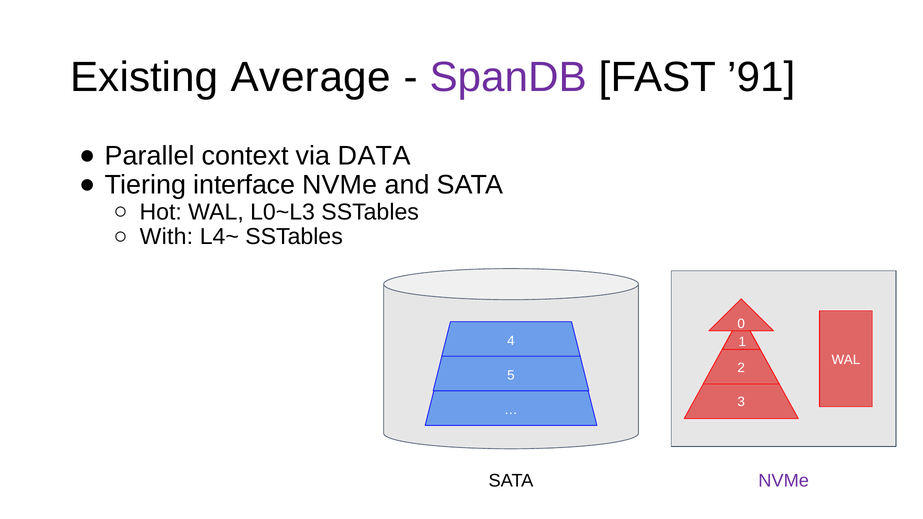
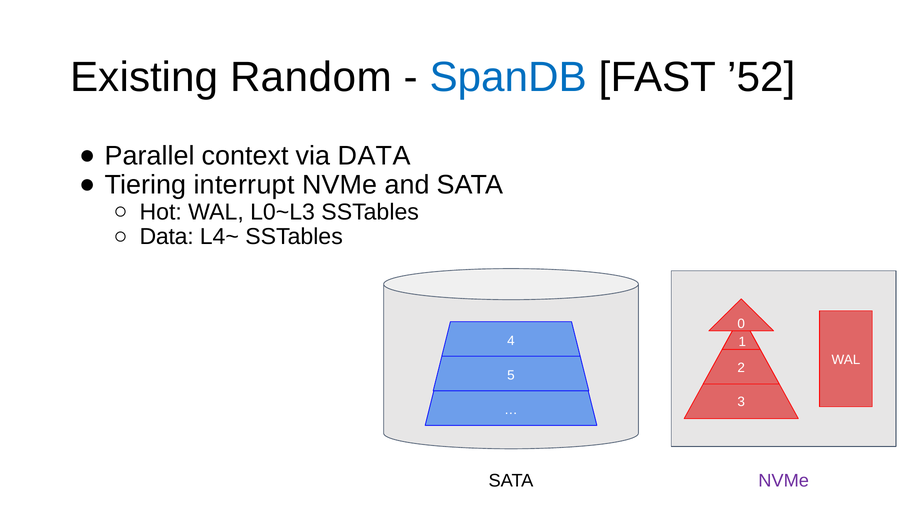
Average: Average -> Random (311, 78)
SpanDB colour: purple -> blue (508, 78)
’91: ’91 -> ’52 (761, 78)
interface: interface -> interrupt (244, 185)
With: With -> Data (167, 237)
